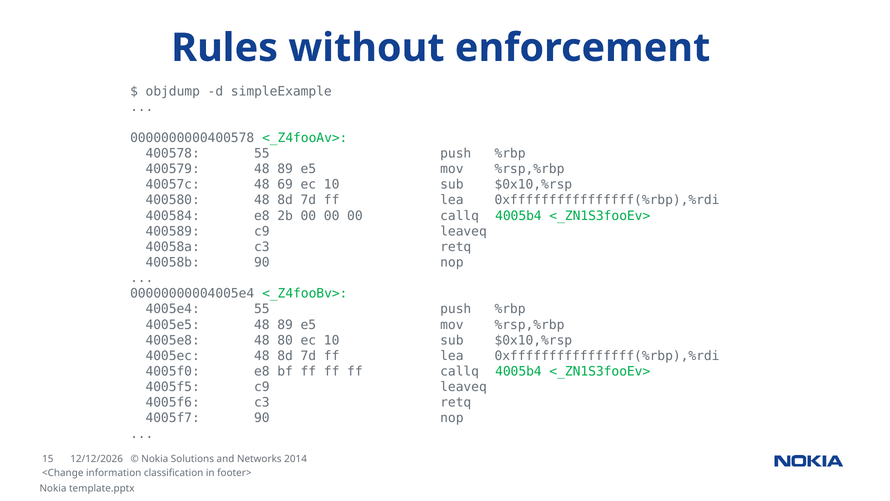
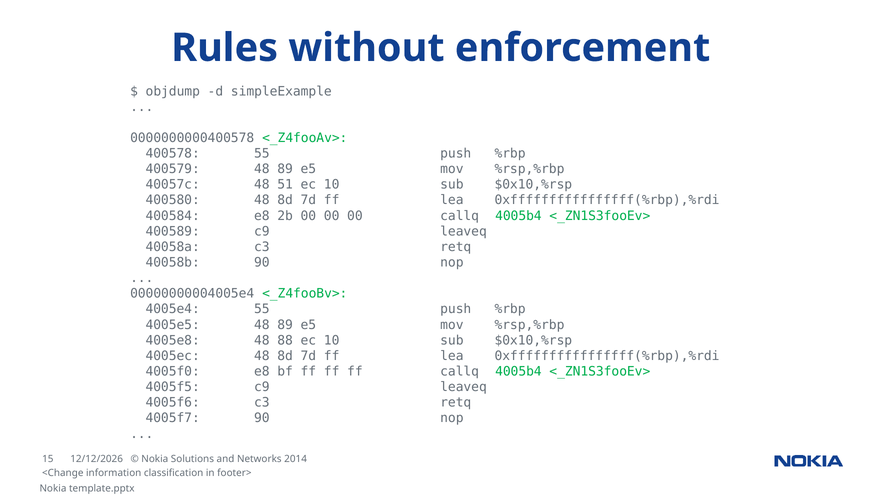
69: 69 -> 51 (285, 185)
80: 80 -> 88 (285, 340)
